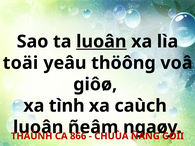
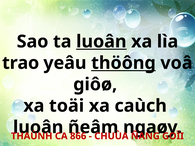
toäi: toäi -> trao (21, 63)
thöông underline: none -> present (123, 63)
tình: tình -> toäi (67, 106)
